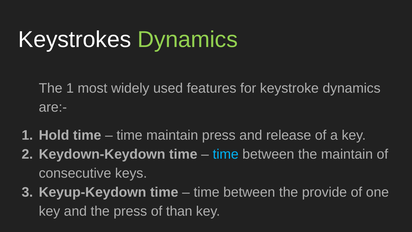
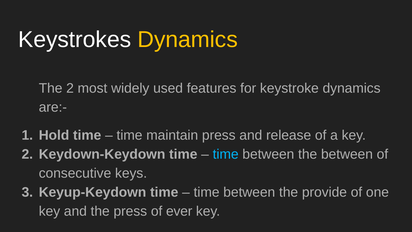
Dynamics colour: light green -> yellow (188, 40)
The 1: 1 -> 2 (70, 88)
the maintain: maintain -> between (347, 154)
than: than -> ever (179, 211)
